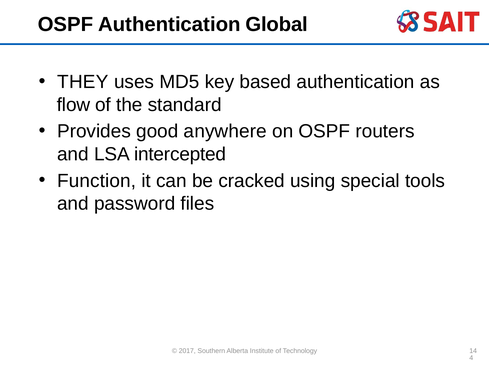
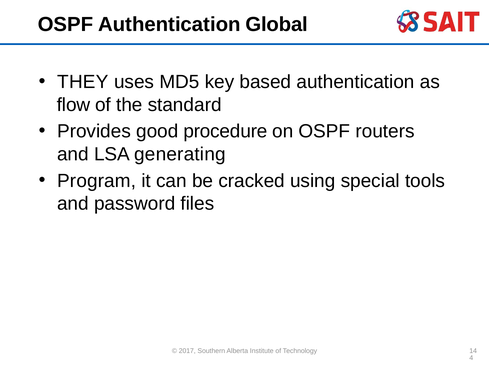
anywhere: anywhere -> procedure (225, 131)
intercepted: intercepted -> generating (180, 154)
Function: Function -> Program (97, 181)
